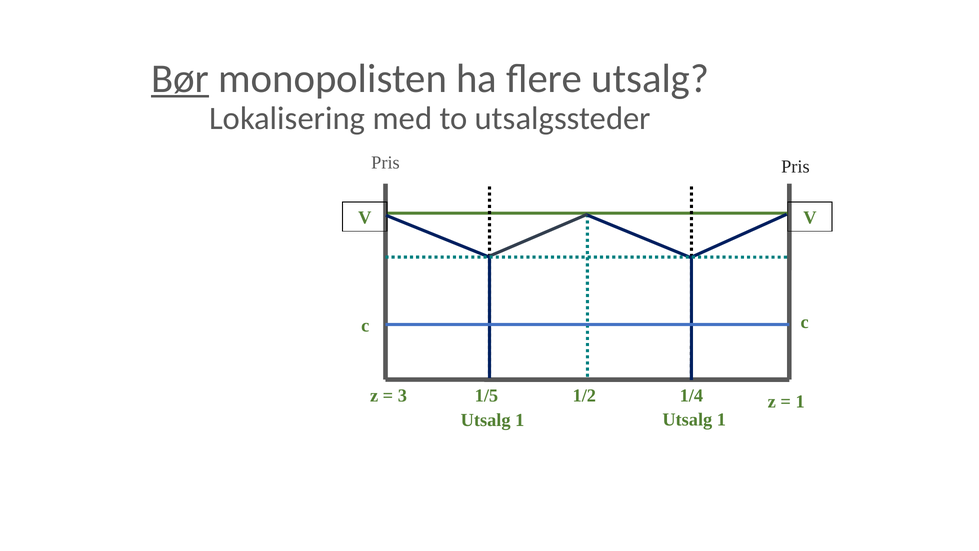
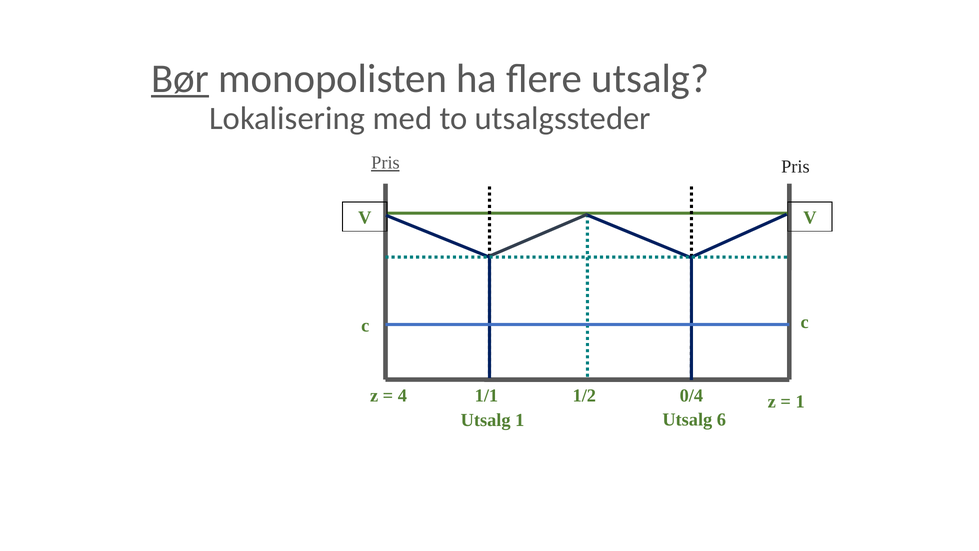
Pris underline: none -> present (385, 163)
3: 3 -> 4 (402, 395)
1/5: 1/5 -> 1/1 (486, 395)
1/4: 1/4 -> 0/4 (691, 395)
1 Utsalg 1: 1 -> 6 (721, 420)
